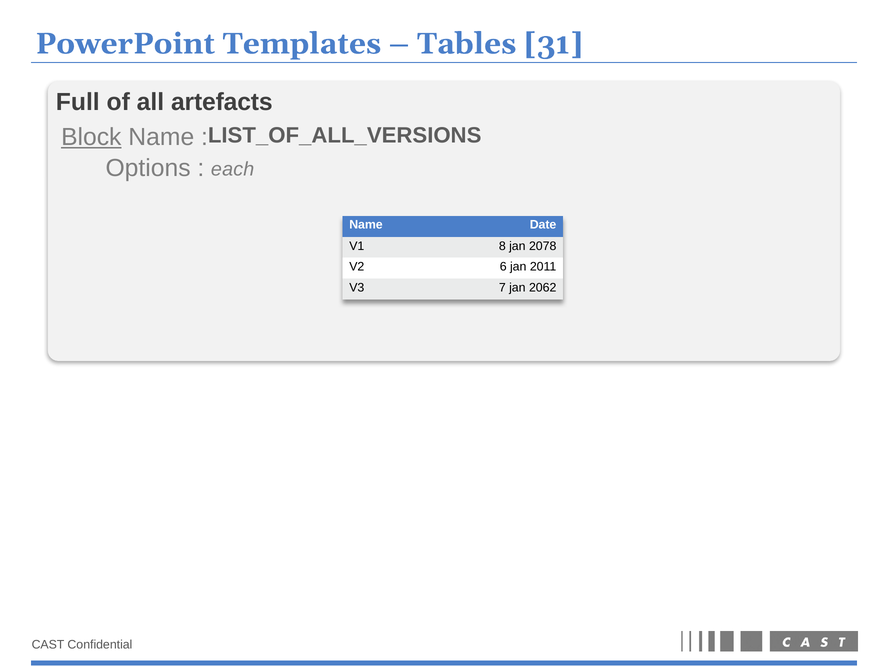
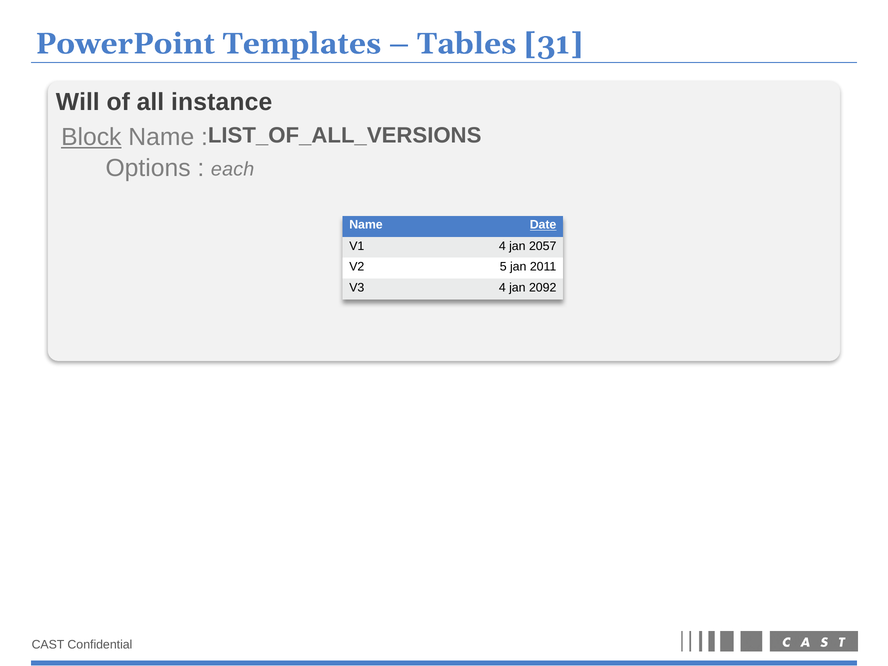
Full: Full -> Will (78, 102)
artefacts: artefacts -> instance (222, 102)
Date underline: none -> present (543, 225)
V1 8: 8 -> 4 (502, 246)
2078: 2078 -> 2057 (543, 246)
6: 6 -> 5 (503, 266)
V3 7: 7 -> 4 (502, 287)
2062: 2062 -> 2092 (543, 287)
